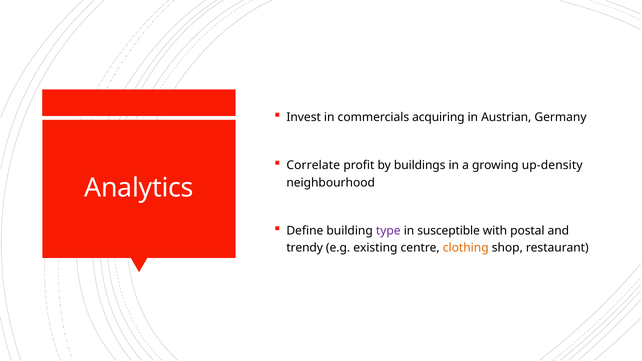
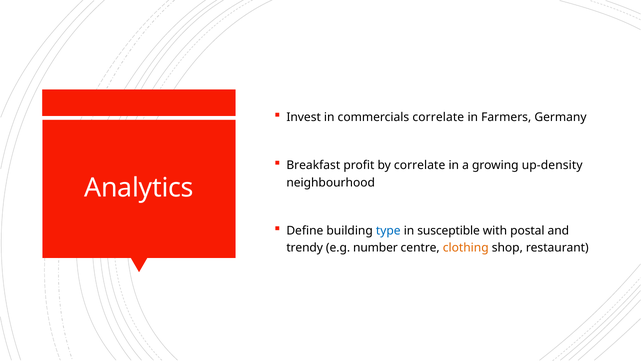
commercials acquiring: acquiring -> correlate (438, 117)
Austrian: Austrian -> Farmers (506, 117)
Correlate: Correlate -> Breakfast (313, 165)
by buildings: buildings -> correlate (420, 165)
type colour: purple -> blue (388, 231)
existing: existing -> number (375, 248)
